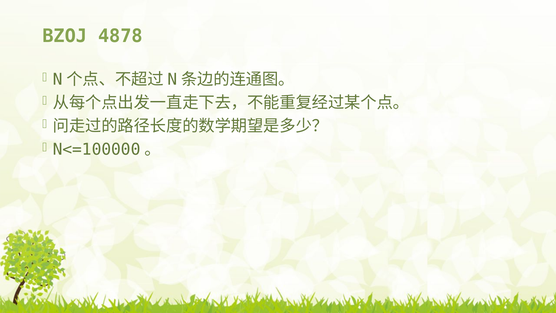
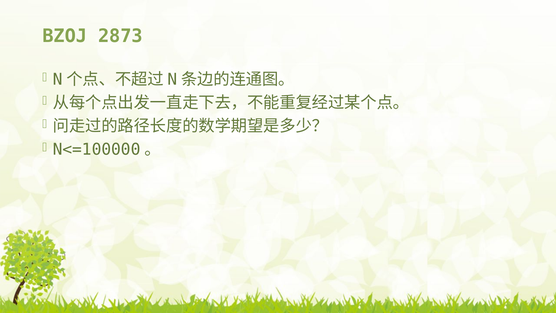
4878: 4878 -> 2873 (120, 36)
